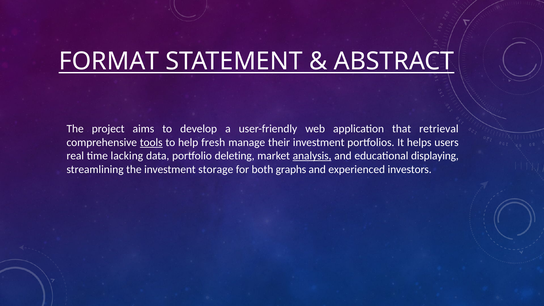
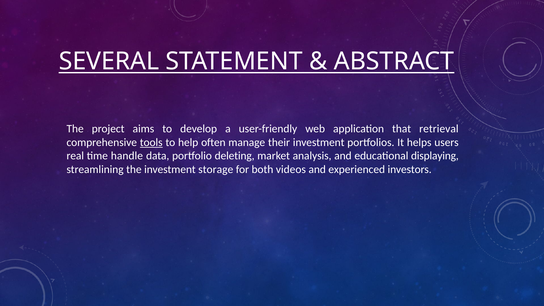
FORMAT: FORMAT -> SEVERAL (109, 61)
fresh: fresh -> often (213, 142)
lacking: lacking -> handle (127, 156)
analysis underline: present -> none (312, 156)
graphs: graphs -> videos (291, 170)
